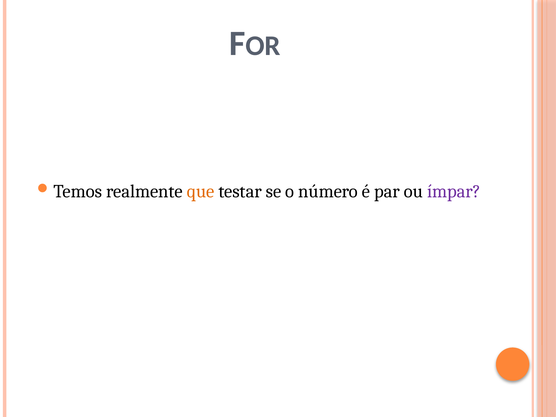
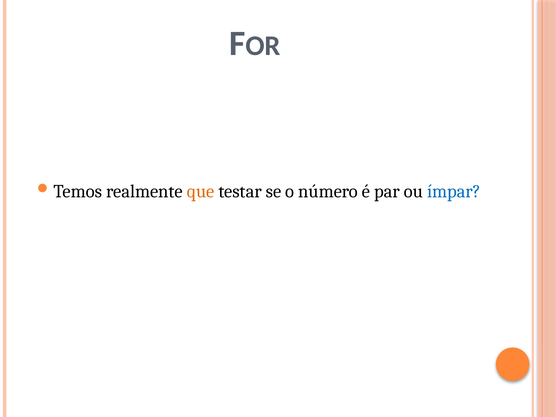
ímpar colour: purple -> blue (454, 192)
